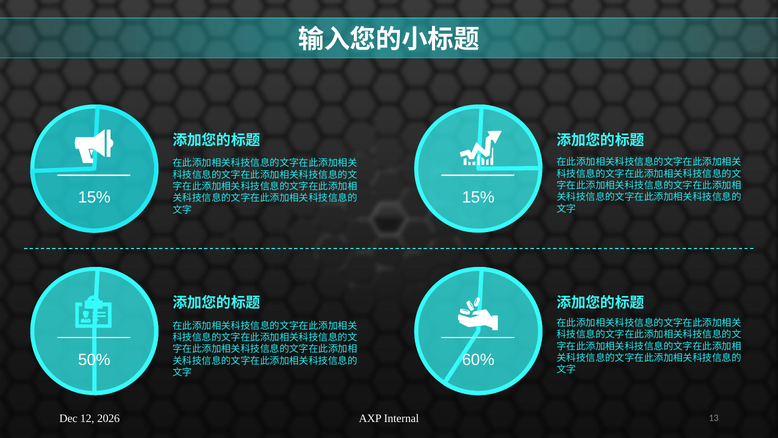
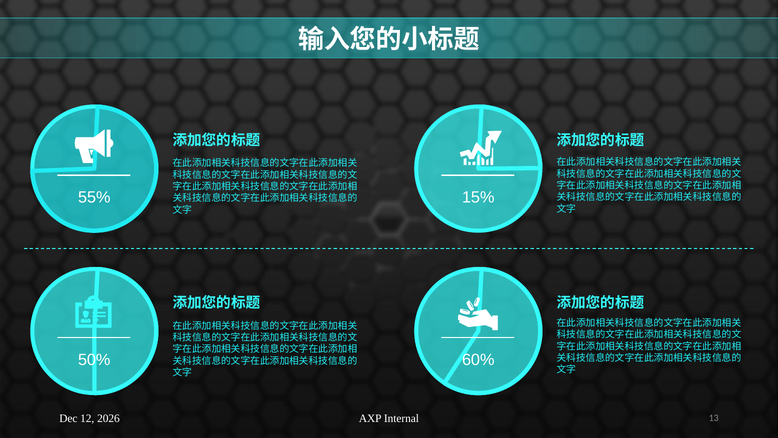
15%: 15% -> 55% (94, 197)
